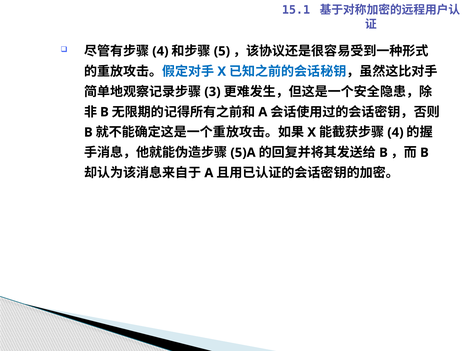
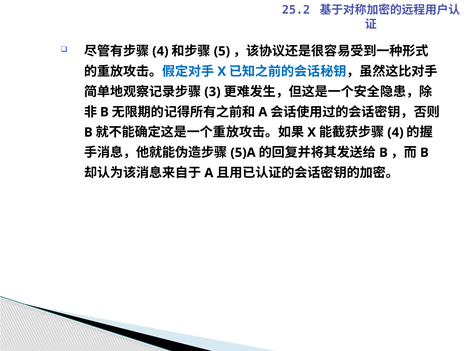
15.1: 15.1 -> 25.2 (296, 10)
